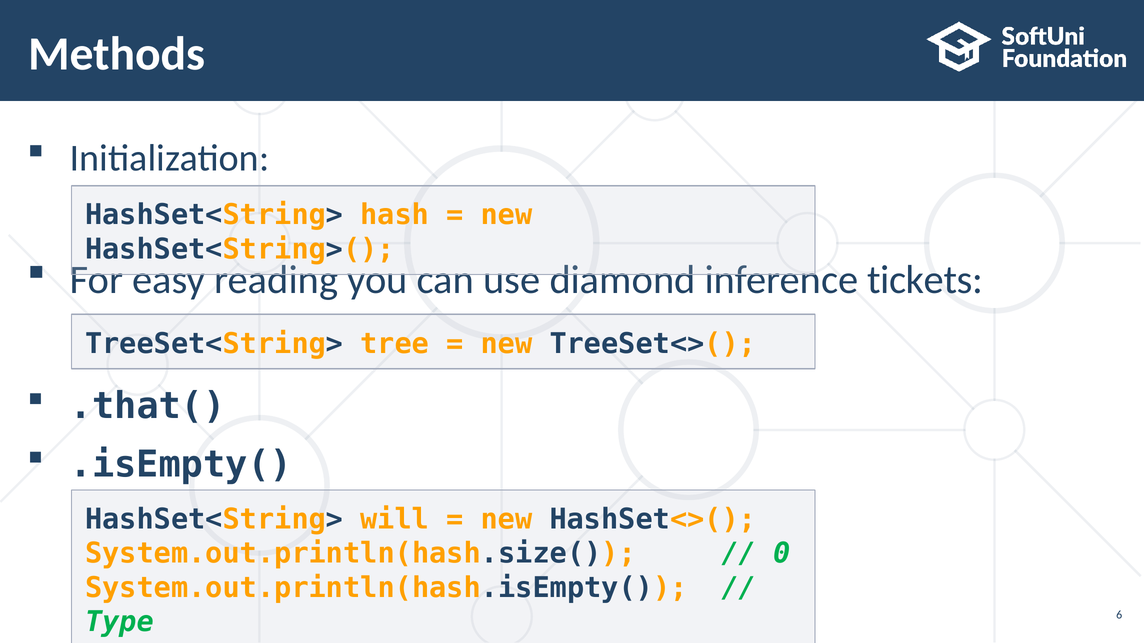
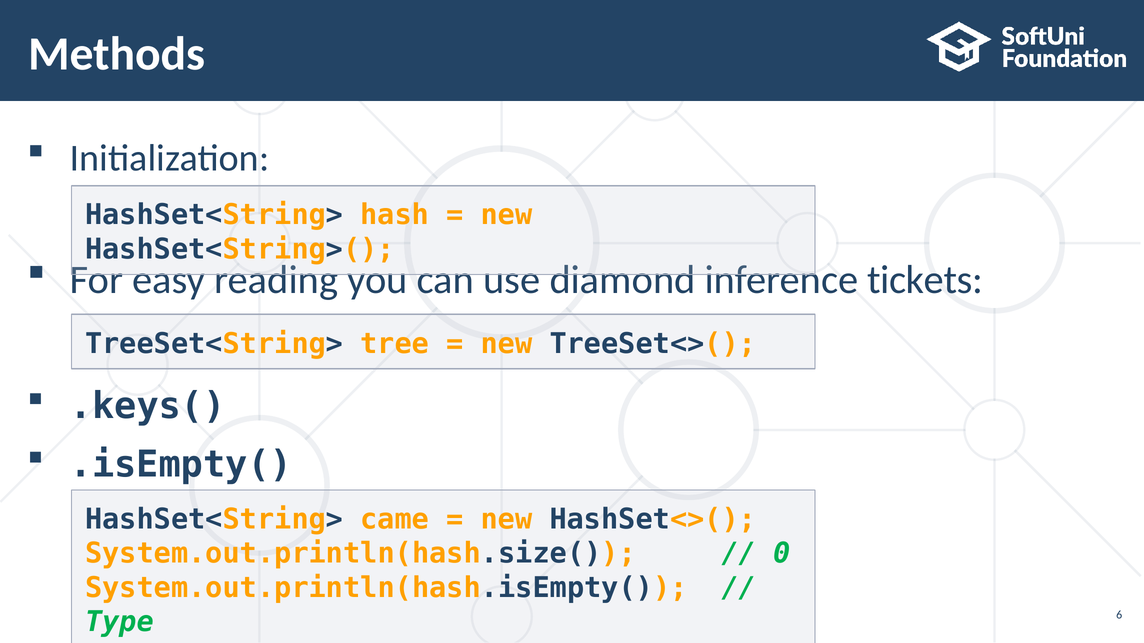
.that(: .that( -> .keys( (148, 406)
will: will -> came (395, 520)
